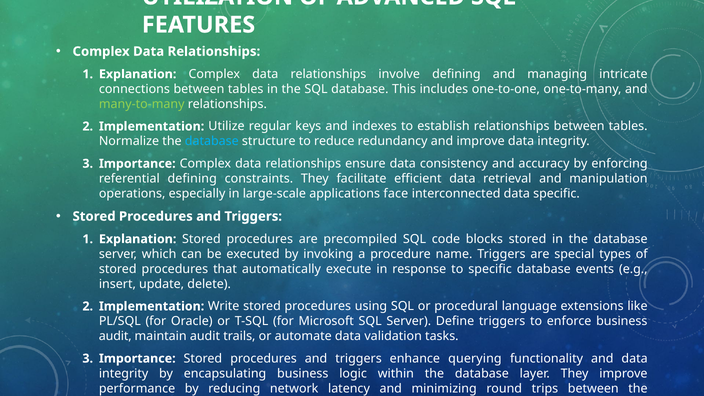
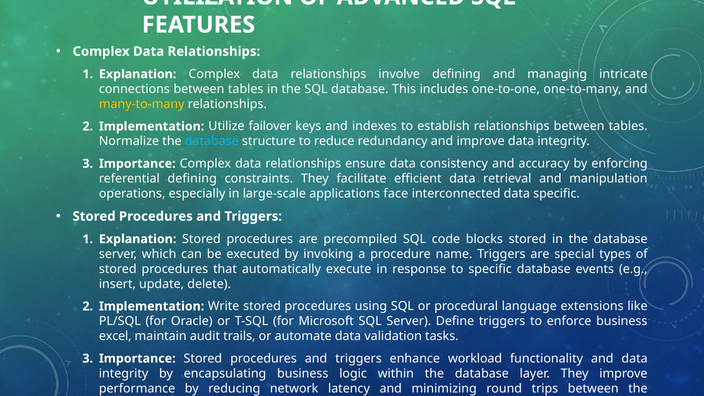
many-to-many colour: light green -> yellow (142, 104)
regular: regular -> failover (270, 126)
audit: audit -> excel (115, 336)
querying: querying -> workload (475, 358)
